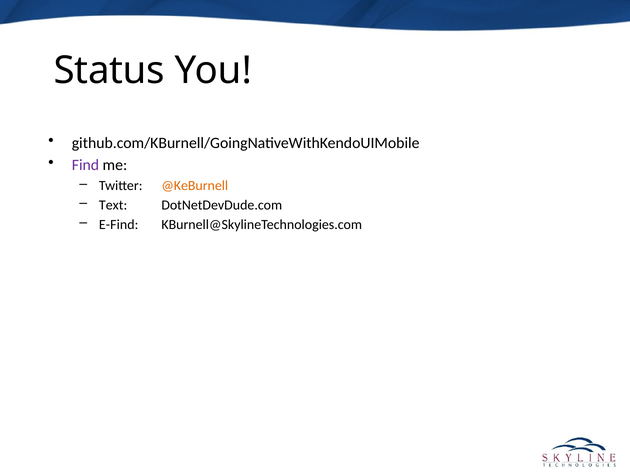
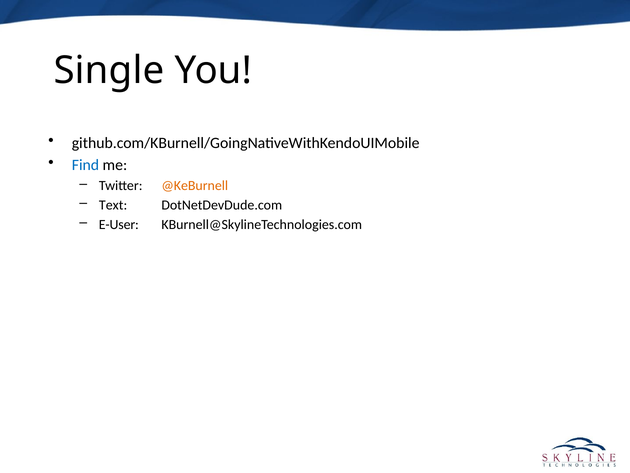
Status: Status -> Single (109, 71)
Find colour: purple -> blue (85, 165)
E-Find: E-Find -> E-User (119, 224)
